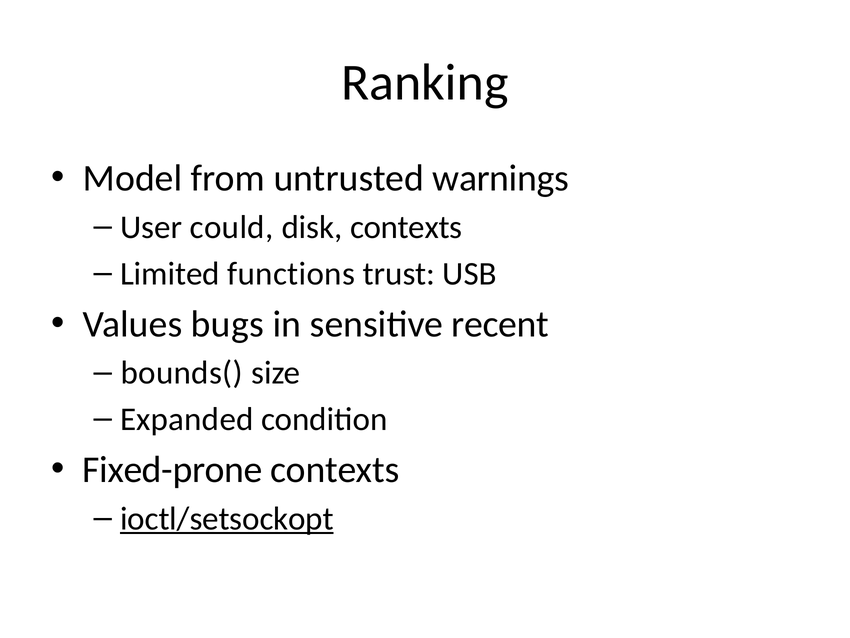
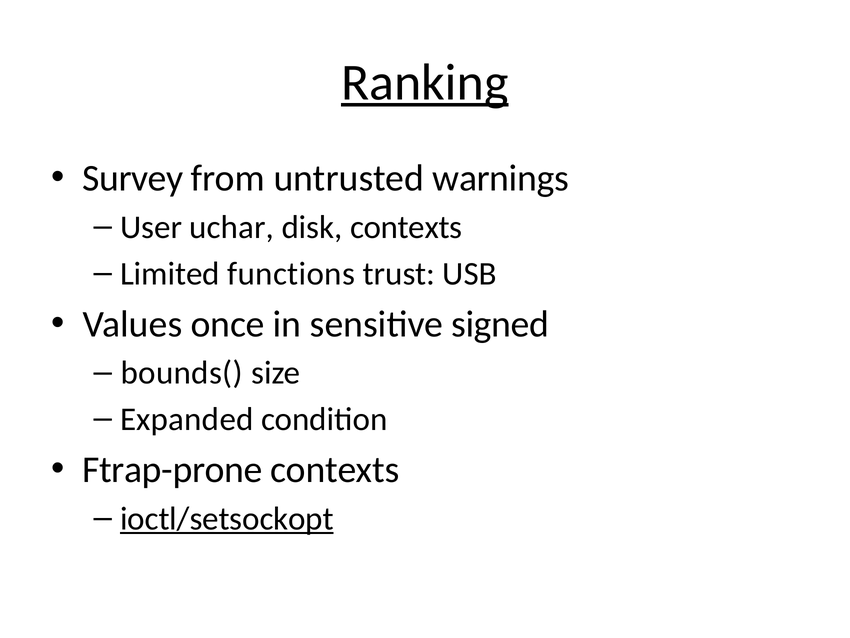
Ranking underline: none -> present (425, 82)
Model: Model -> Survey (133, 178)
could: could -> uchar (232, 227)
bugs: bugs -> once (228, 324)
recent: recent -> signed (500, 324)
Fixed-prone: Fixed-prone -> Ftrap-prone (172, 469)
